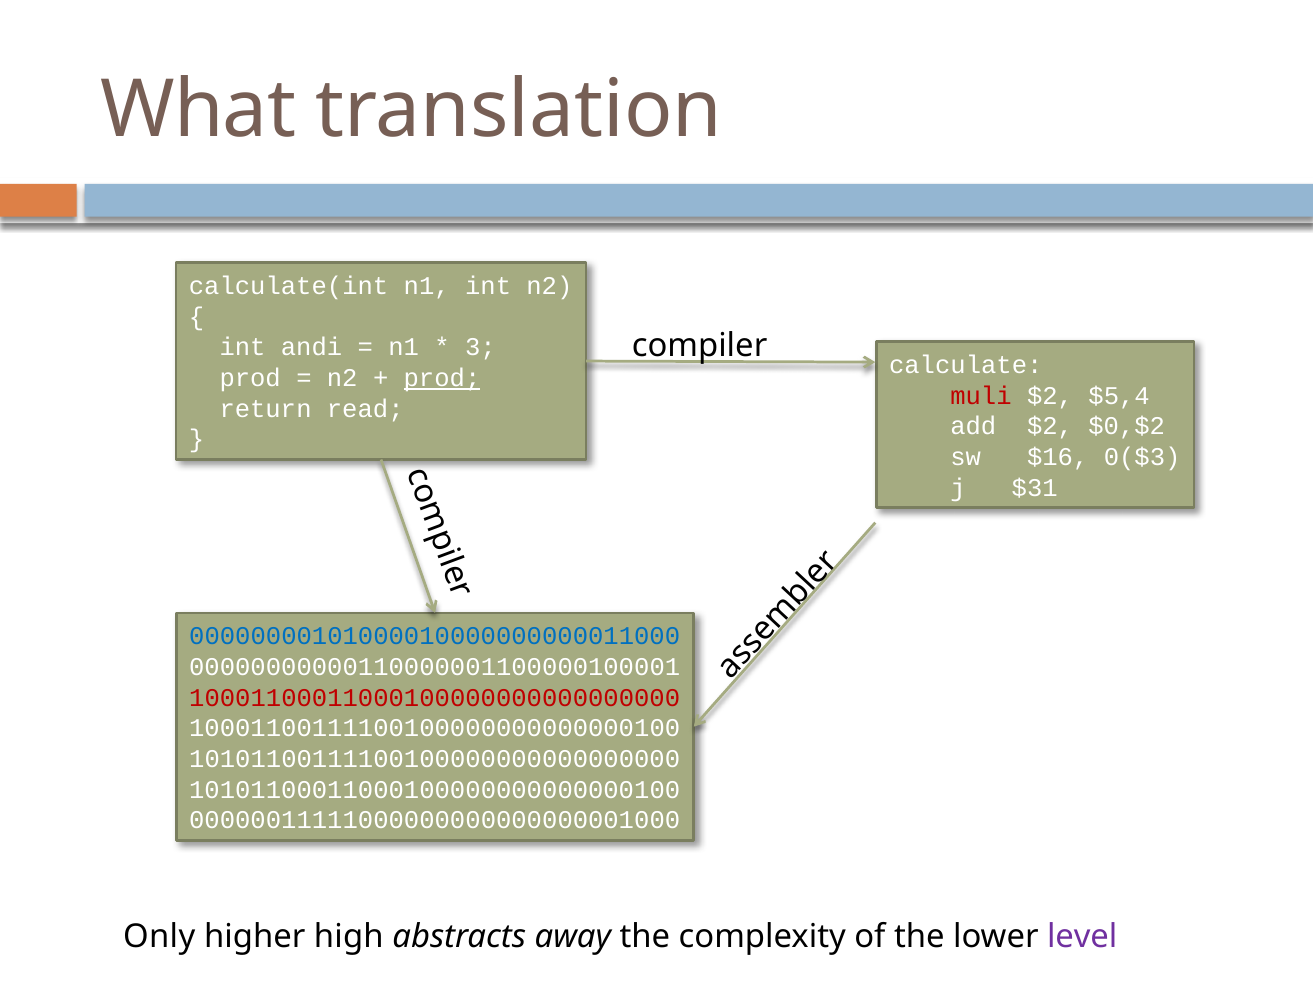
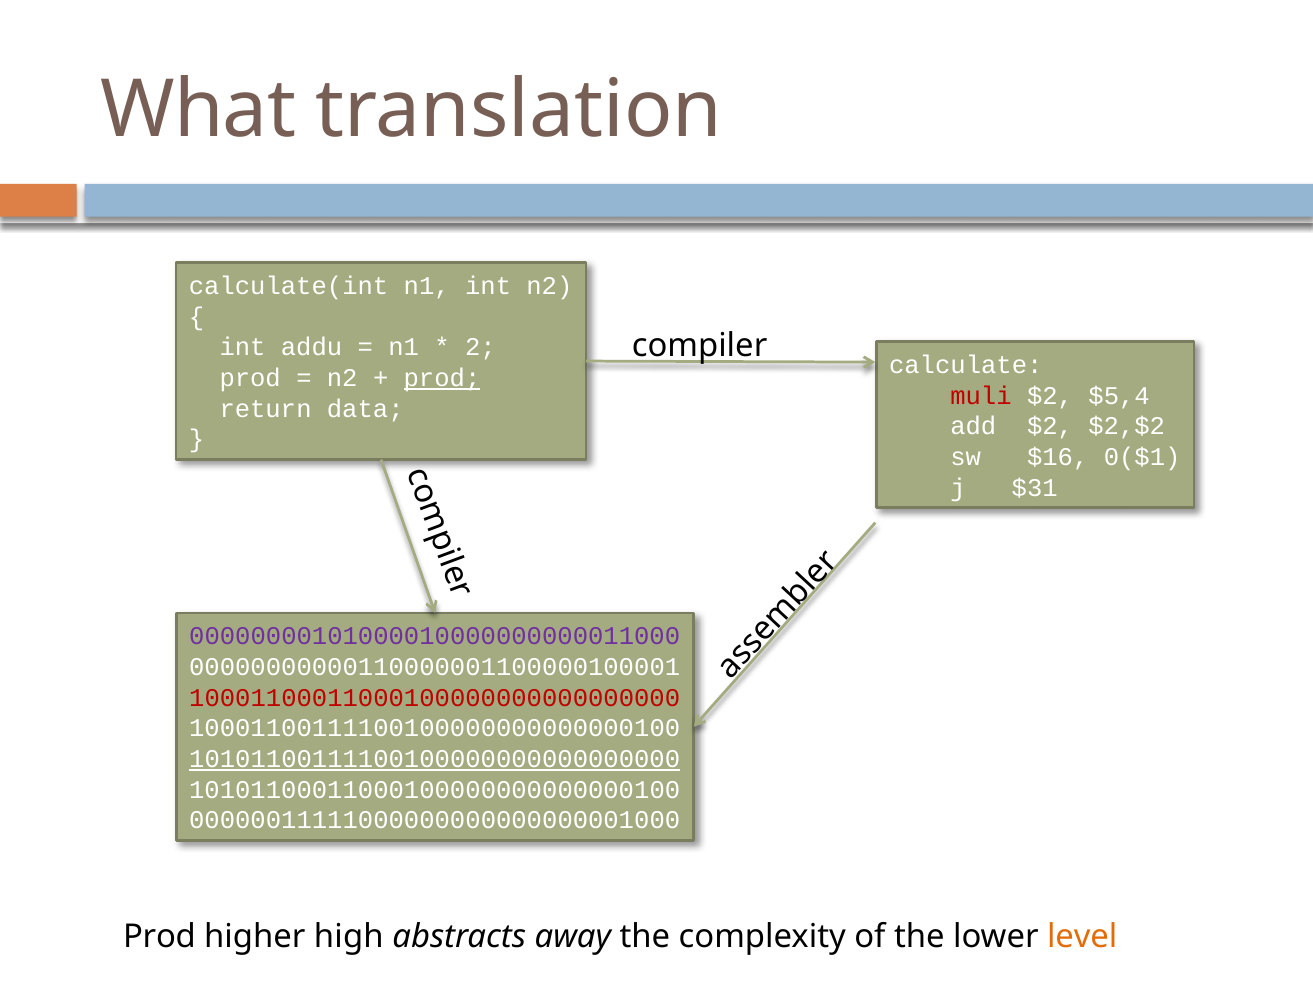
andi: andi -> addu (312, 347)
3: 3 -> 2 (480, 347)
read: read -> data (365, 409)
$0,$2: $0,$2 -> $2,$2 (1127, 426)
0($3: 0($3 -> 0($1 (1142, 457)
00000000101000010000000000011000 colour: blue -> purple (435, 636)
10101100111100100000000000000000 underline: none -> present (435, 759)
Only: Only -> Prod (159, 937)
level colour: purple -> orange (1082, 937)
